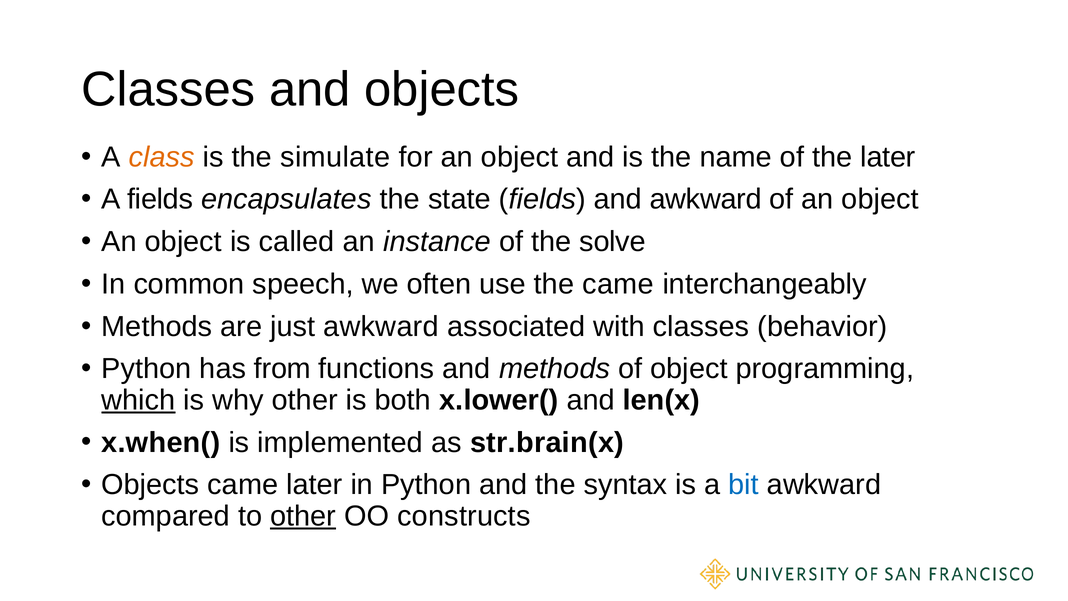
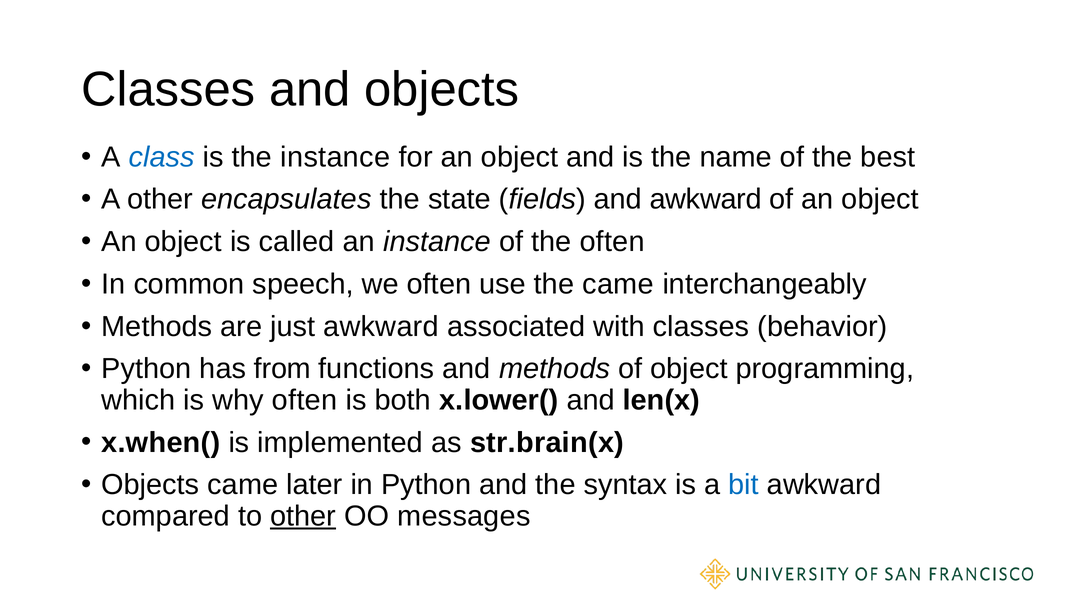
class colour: orange -> blue (162, 157)
the simulate: simulate -> instance (335, 157)
the later: later -> best (888, 157)
A fields: fields -> other (160, 199)
the solve: solve -> often (612, 242)
which underline: present -> none (138, 400)
why other: other -> often (305, 400)
constructs: constructs -> messages (464, 516)
